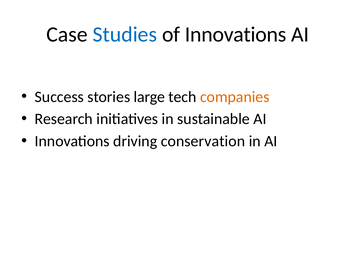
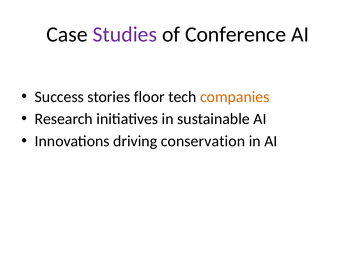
Studies colour: blue -> purple (125, 34)
of Innovations: Innovations -> Conference (236, 34)
large: large -> floor (149, 97)
